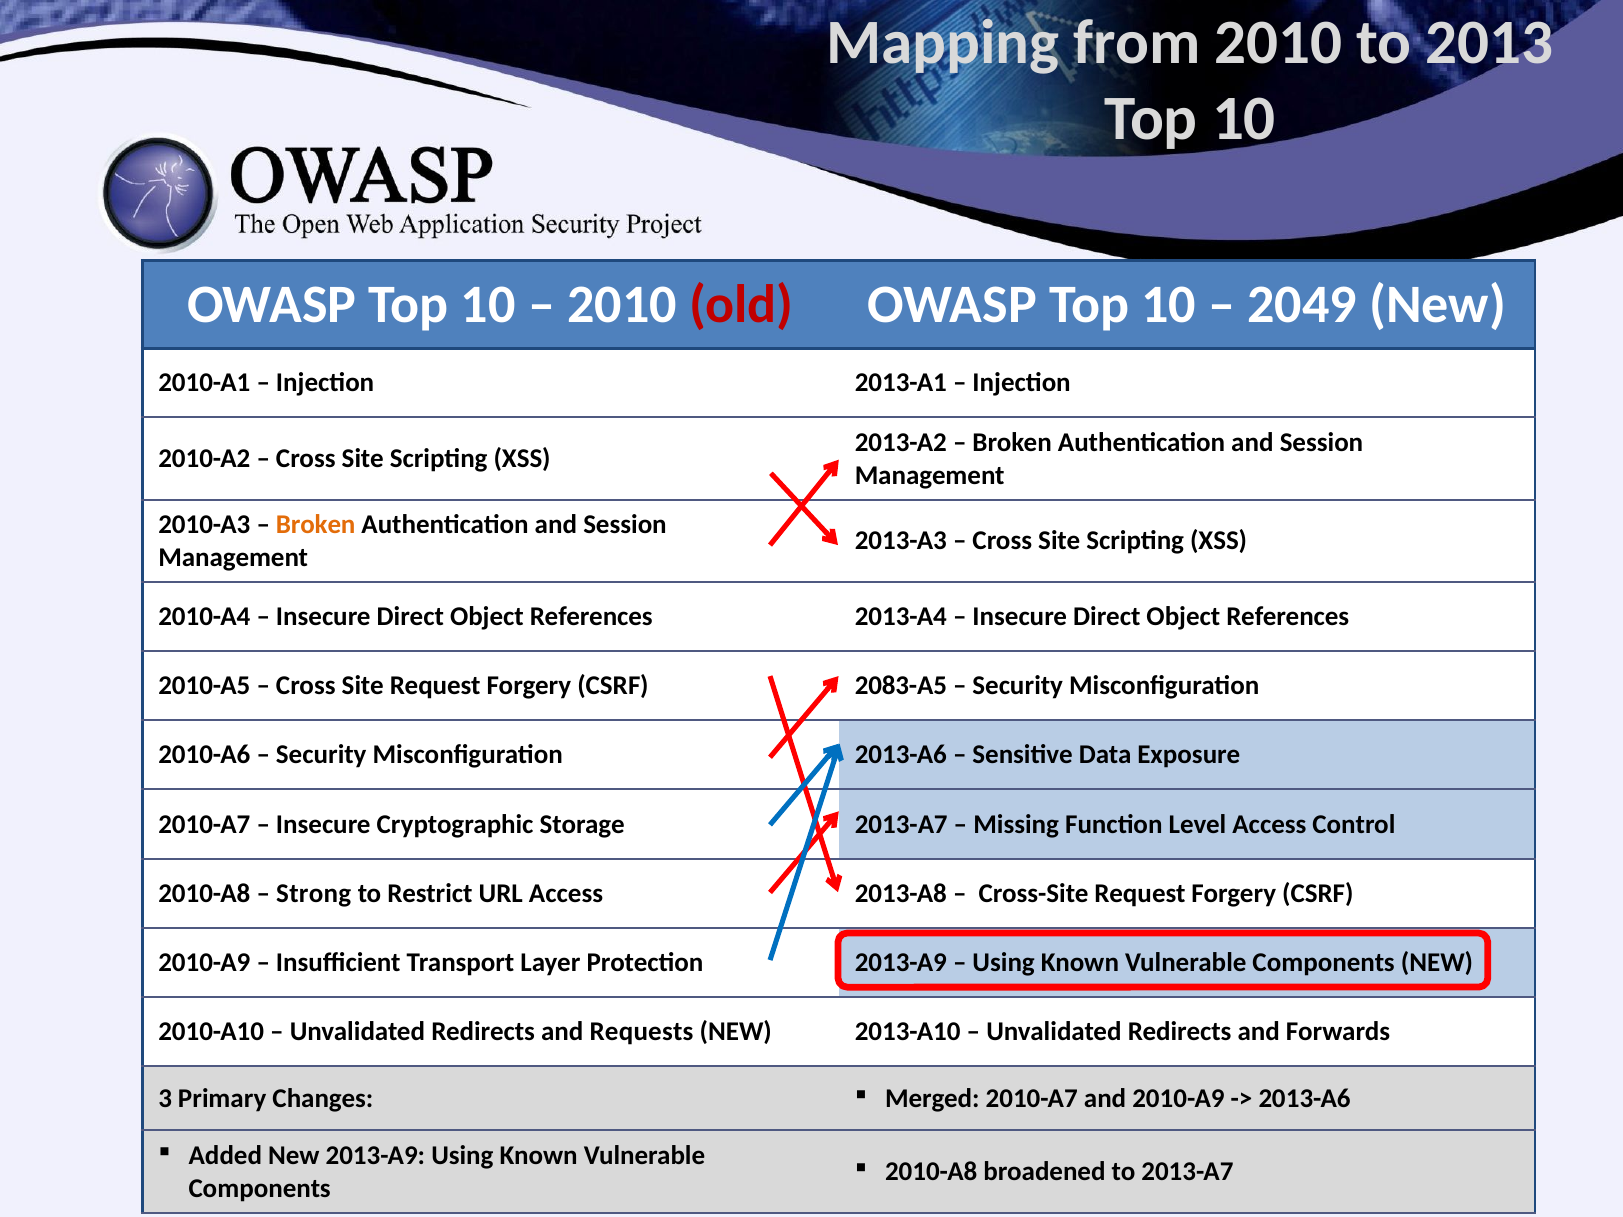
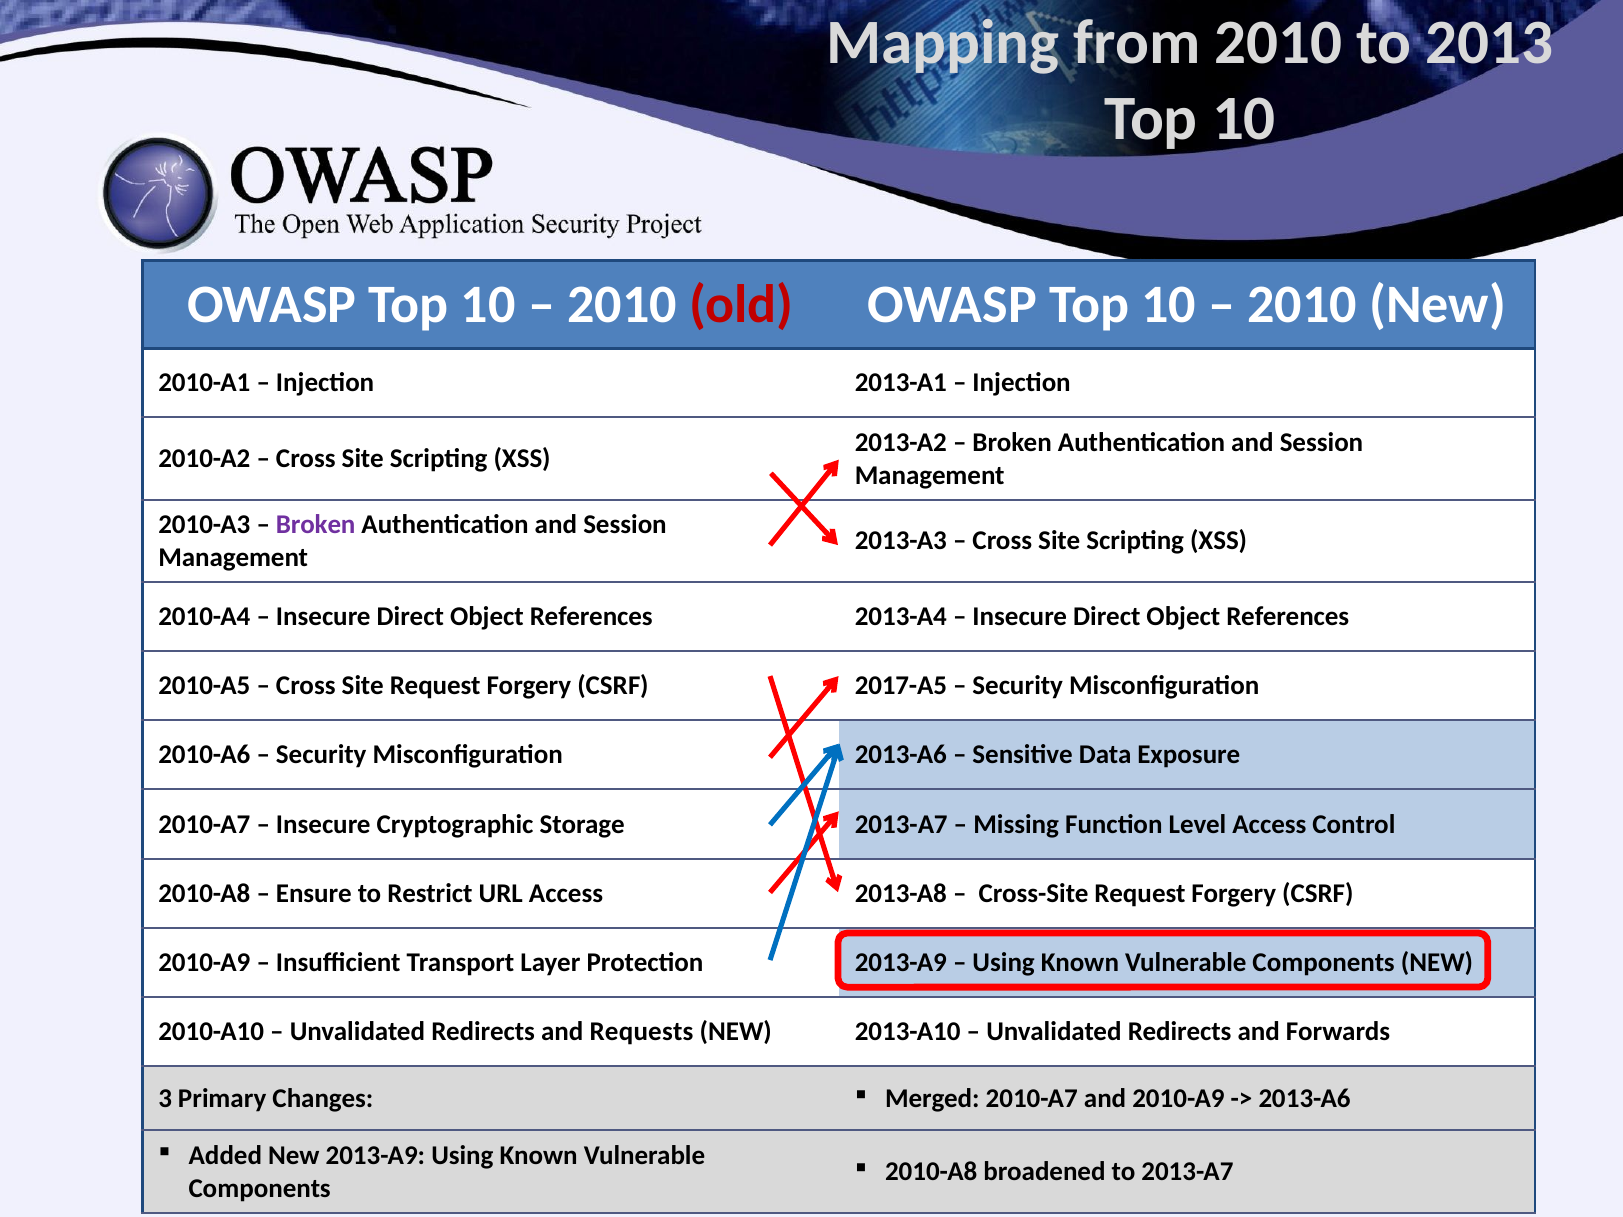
2049: 2049 -> 2010 (1302, 305)
Broken colour: orange -> purple (316, 525)
2083-A5: 2083-A5 -> 2017-A5 (901, 686)
Strong: Strong -> Ensure (314, 894)
